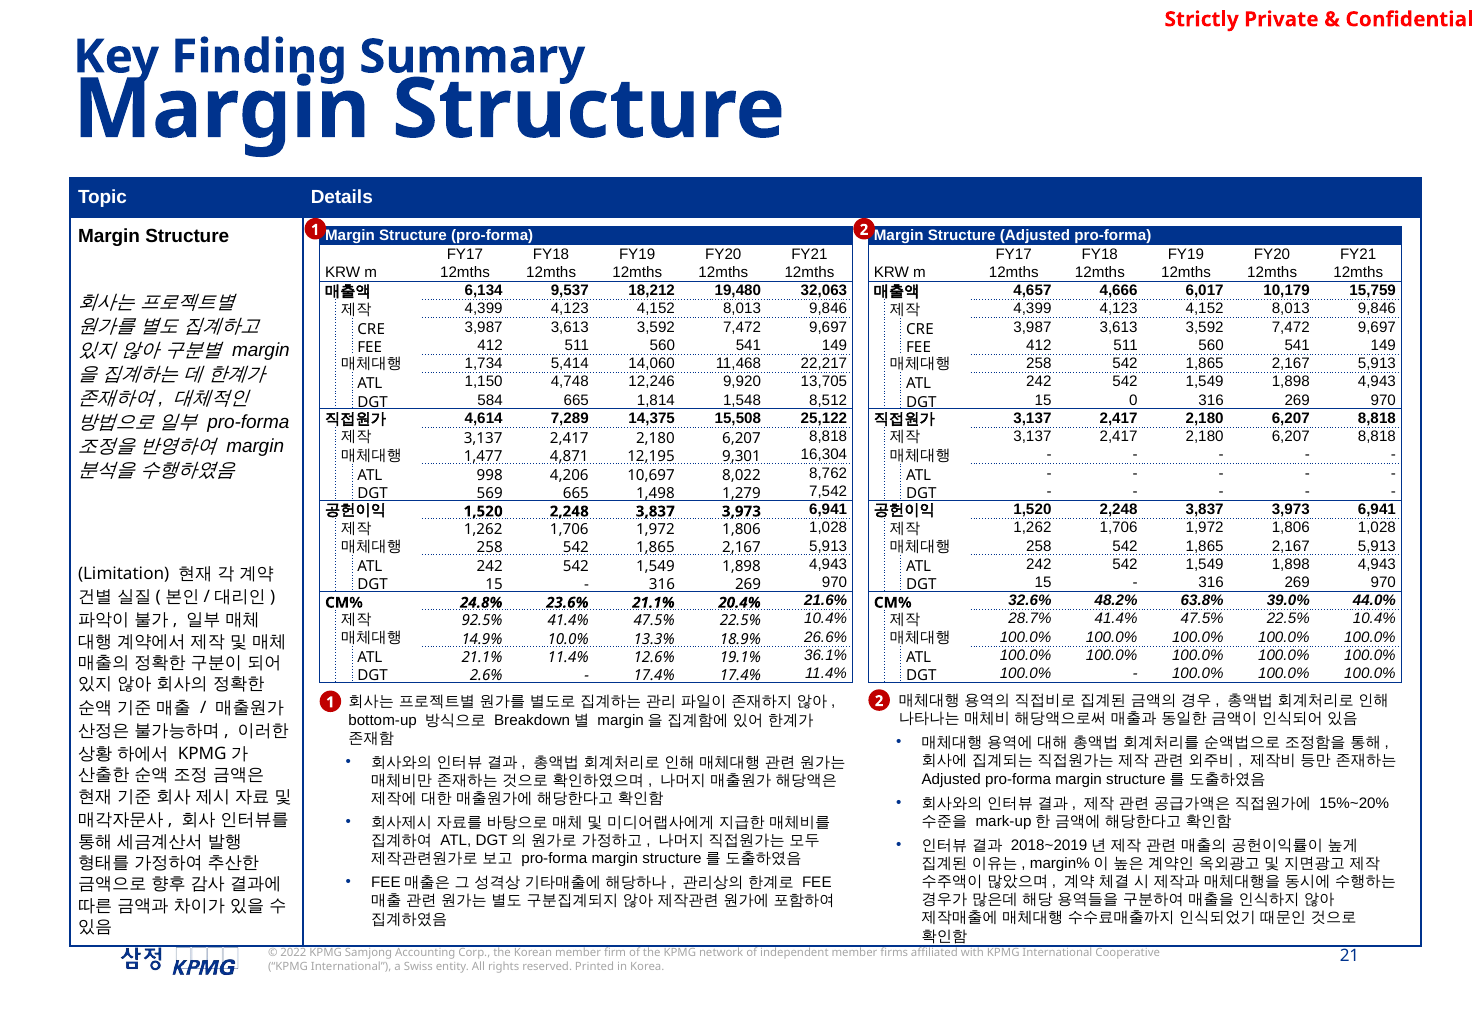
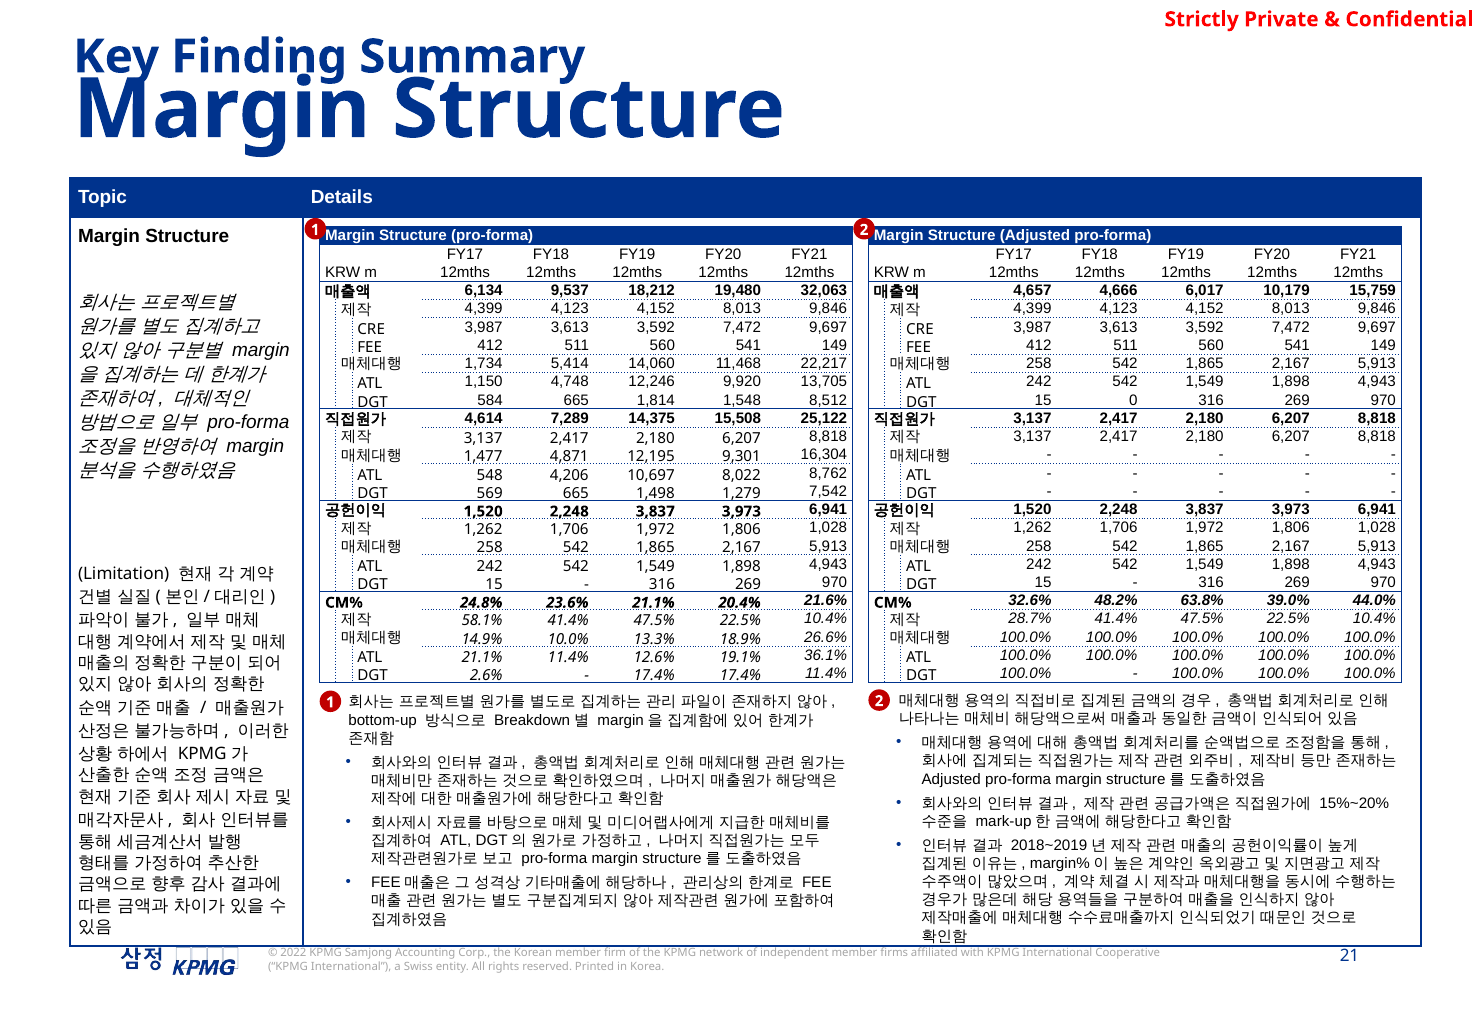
998: 998 -> 548 (490, 475)
92.5%: 92.5% -> 58.1% (482, 621)
